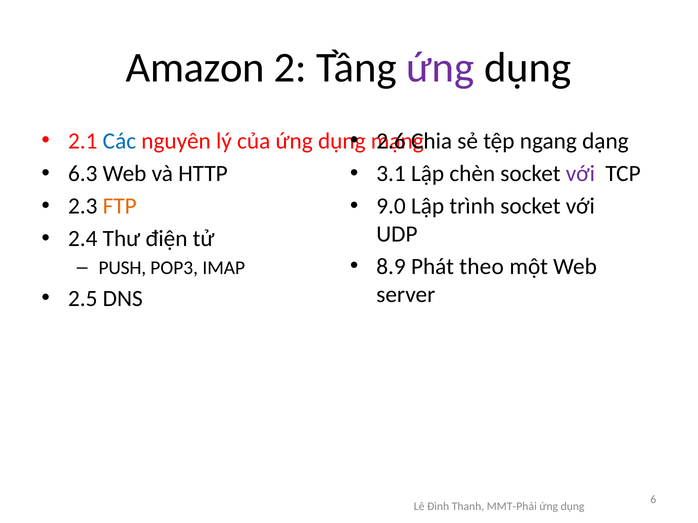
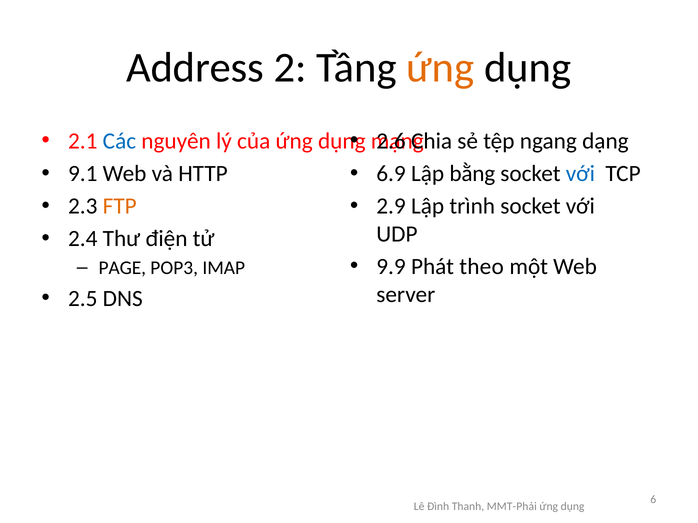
Amazon: Amazon -> Address (195, 68)
ứng colour: purple -> orange (440, 68)
6.3: 6.3 -> 9.1 (83, 174)
3.1: 3.1 -> 6.9 (391, 174)
chèn: chèn -> bằng (472, 174)
với colour: purple -> blue (580, 174)
9.0: 9.0 -> 2.9 (391, 206)
8.9: 8.9 -> 9.9 (391, 267)
PUSH: PUSH -> PAGE (122, 268)
